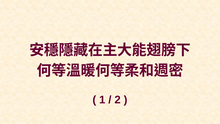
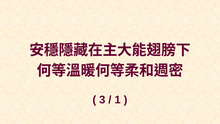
1: 1 -> 3 (102, 100)
2: 2 -> 1 (118, 100)
